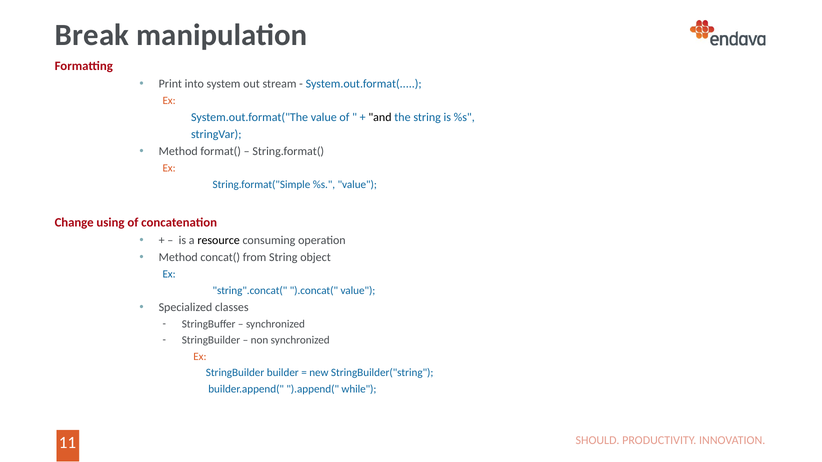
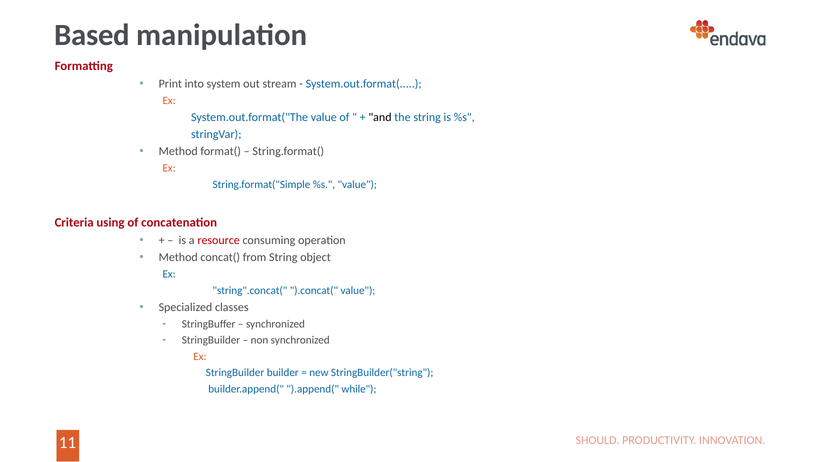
Break: Break -> Based (92, 35)
Change: Change -> Criteria (74, 223)
resource colour: black -> red (219, 240)
